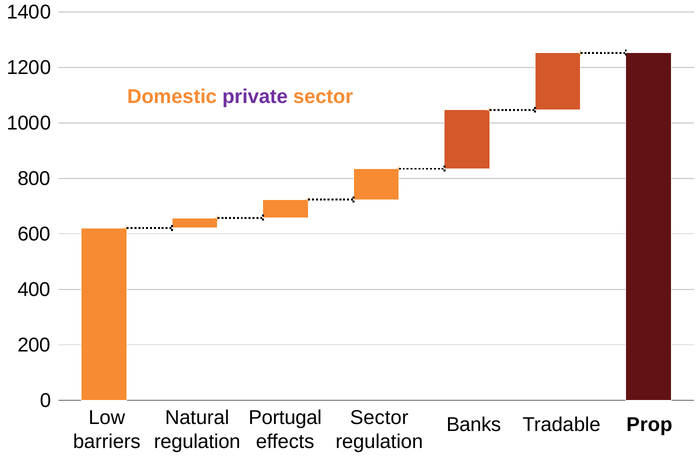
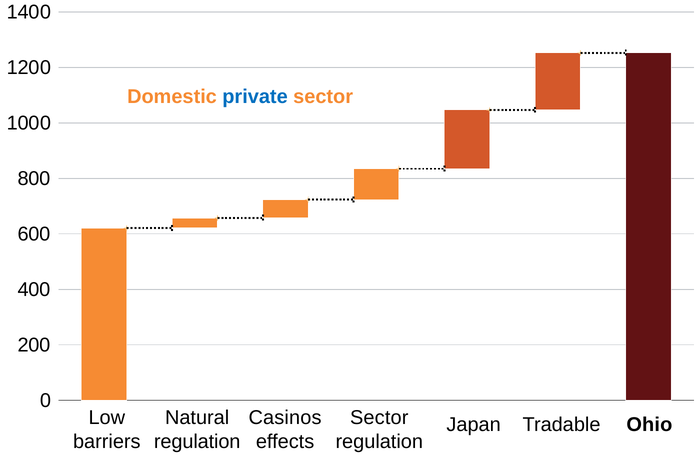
private colour: purple -> blue (255, 97)
Portugal: Portugal -> Casinos (285, 417)
Banks: Banks -> Japan (474, 424)
Prop: Prop -> Ohio (649, 424)
